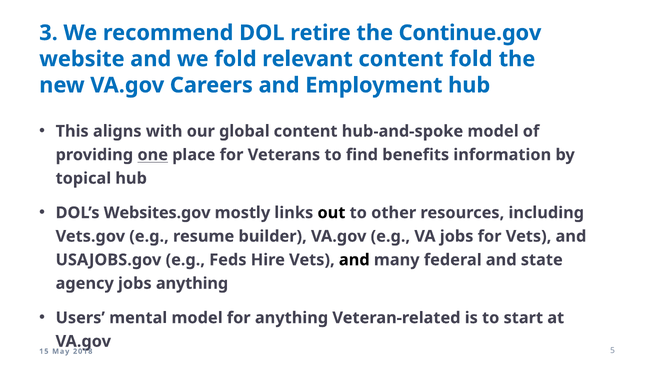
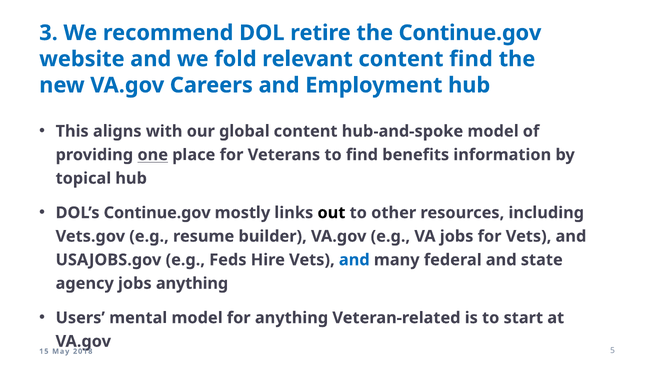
content fold: fold -> find (471, 59)
DOL’s Websites.gov: Websites.gov -> Continue.gov (157, 213)
and colour: black -> blue (354, 260)
